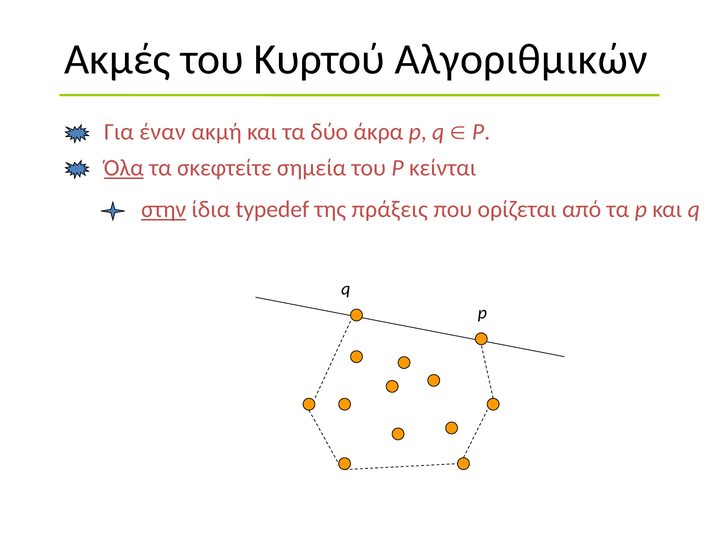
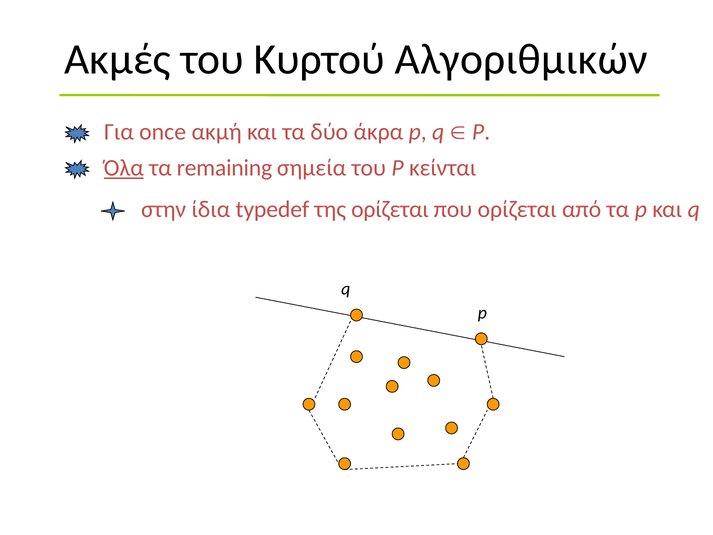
έναν: έναν -> once (163, 132)
σκεφτείτε: σκεφτείτε -> remaining (224, 168)
στην underline: present -> none (164, 210)
της πράξεις: πράξεις -> ορίζεται (390, 210)
